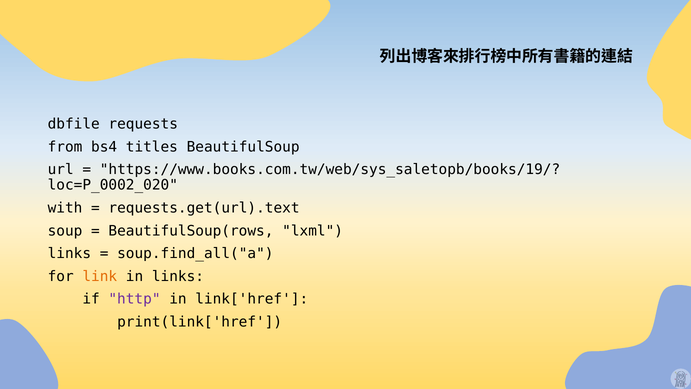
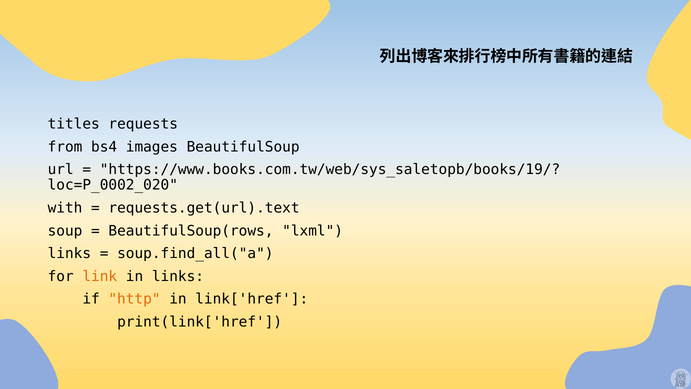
dbfile: dbfile -> titles (74, 124)
titles: titles -> images (152, 147)
http colour: purple -> orange (134, 299)
